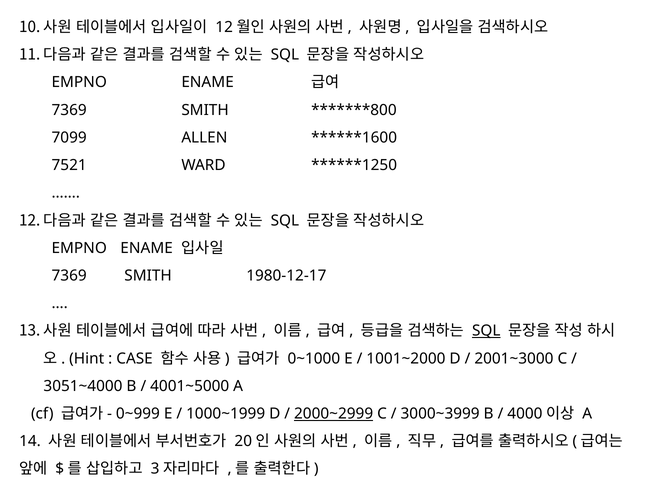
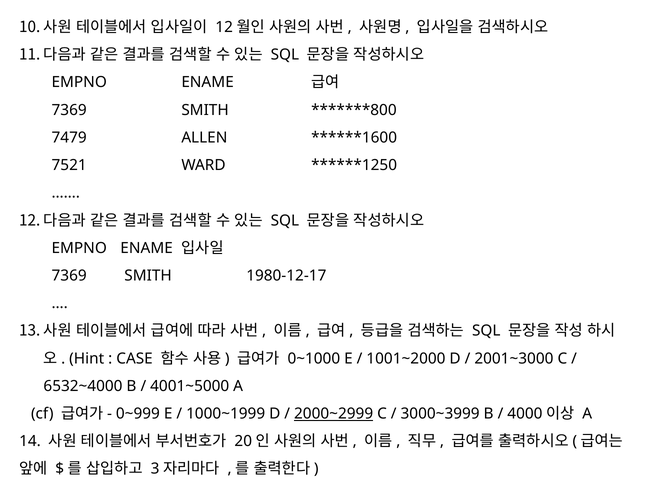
7099: 7099 -> 7479 (69, 138)
SQL underline: present -> none (486, 331)
3051~4000: 3051~4000 -> 6532~4000 (83, 386)
